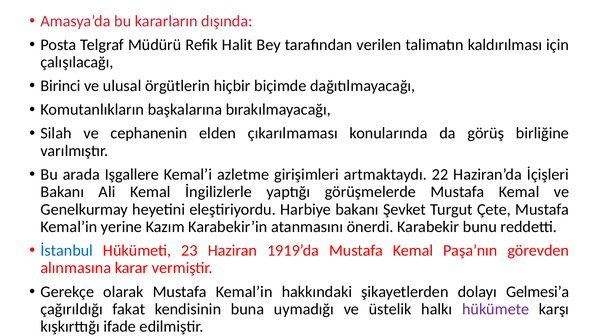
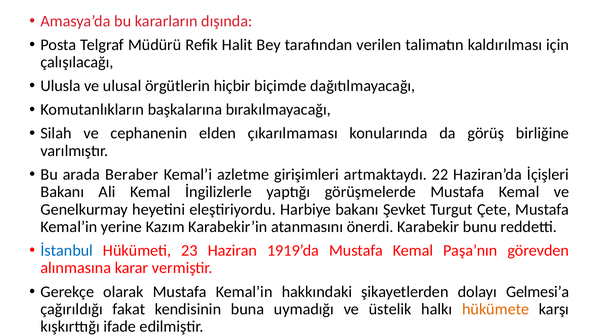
Birinci: Birinci -> Ulusla (61, 86)
Işgallere: Işgallere -> Beraber (132, 174)
hükümete colour: purple -> orange (496, 309)
